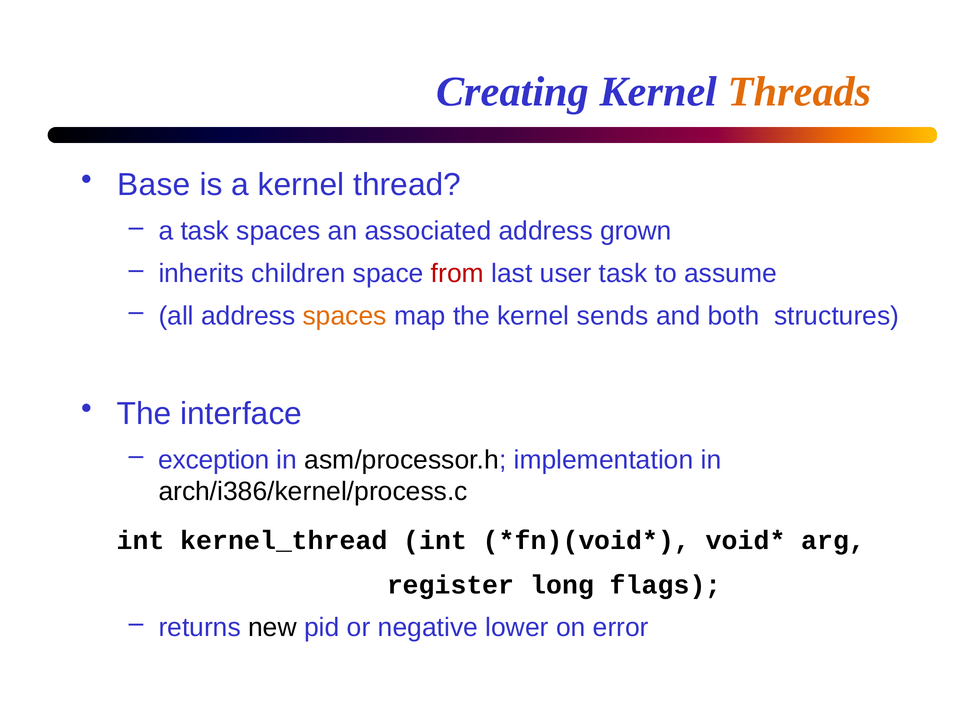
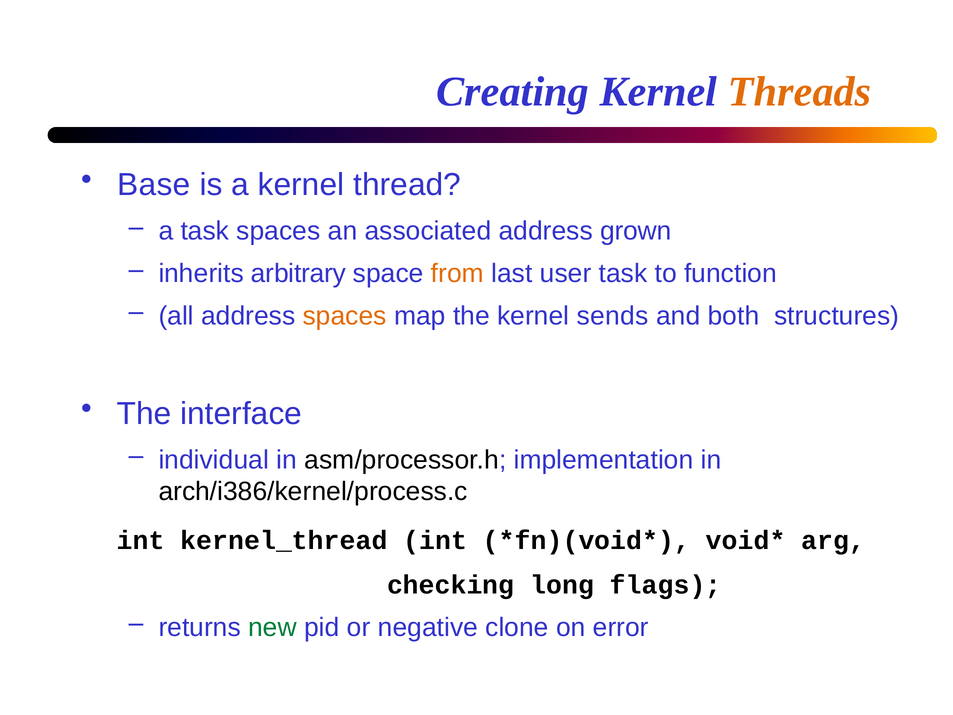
children: children -> arbitrary (298, 273)
from colour: red -> orange (457, 273)
assume: assume -> function (731, 273)
exception: exception -> individual (214, 460)
register: register -> checking (451, 585)
new colour: black -> green (273, 627)
lower: lower -> clone (517, 627)
